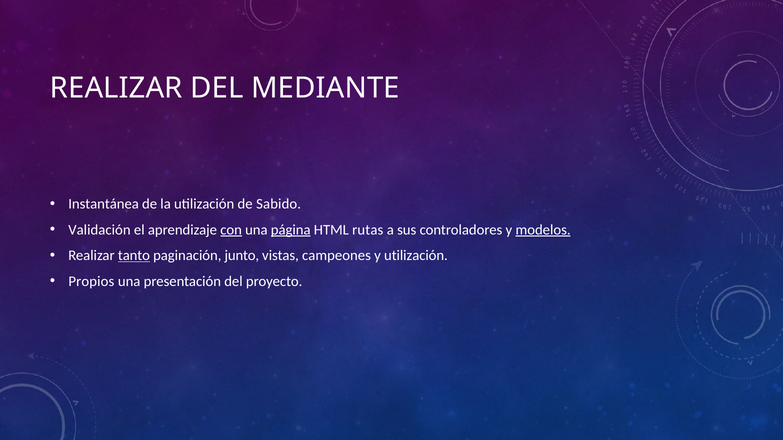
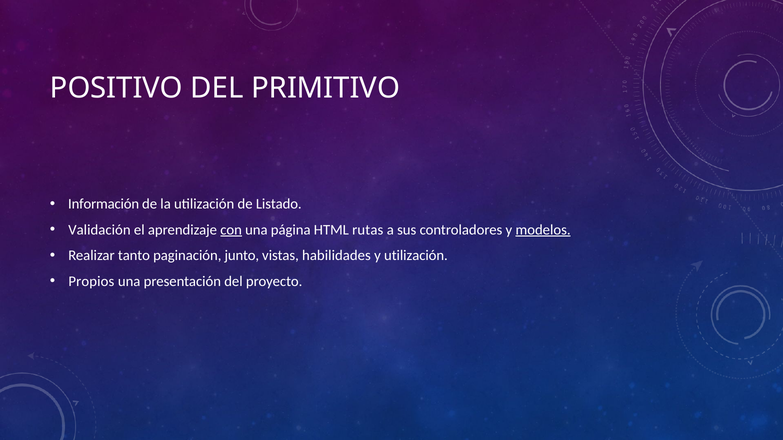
REALIZAR: REALIZAR -> POSITIVO (116, 88)
MEDIANTE: MEDIANTE -> PRIMITIVO (326, 88)
Instantánea: Instantánea -> Información (104, 204)
Sabido: Sabido -> Listado (279, 204)
página underline: present -> none (291, 230)
tanto underline: present -> none (134, 256)
campeones: campeones -> habilidades (336, 256)
